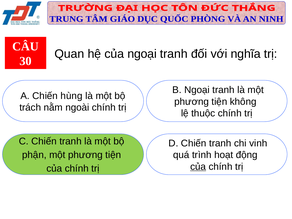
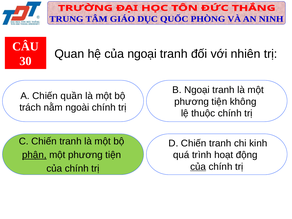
nghĩa: nghĩa -> nhiên (246, 54)
hùng: hùng -> quần (72, 96)
vinh: vinh -> kinh (258, 143)
phận underline: none -> present (34, 155)
